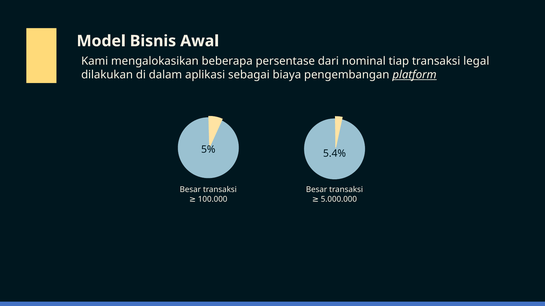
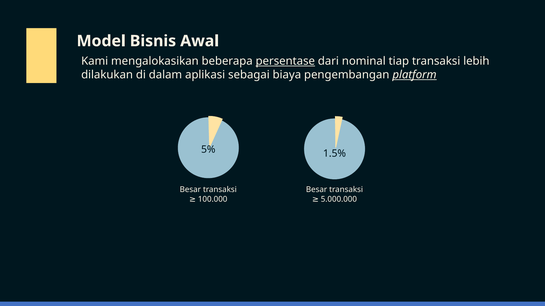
persentase underline: none -> present (285, 61)
legal: legal -> lebih (476, 61)
5.4%: 5.4% -> 1.5% (335, 154)
